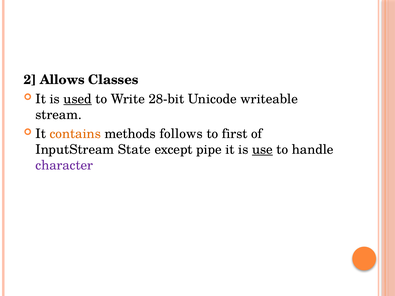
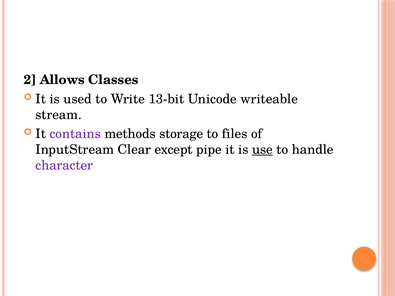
used underline: present -> none (78, 99)
28-bit: 28-bit -> 13-bit (166, 99)
contains colour: orange -> purple (75, 134)
follows: follows -> storage (181, 134)
first: first -> files (235, 134)
State: State -> Clear (134, 150)
